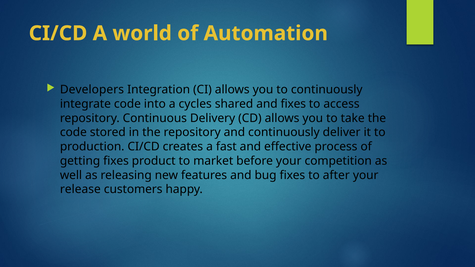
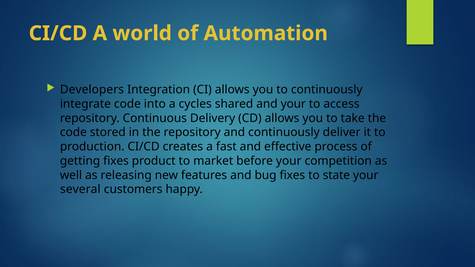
and fixes: fixes -> your (293, 104)
after: after -> state (336, 175)
release: release -> several (80, 189)
